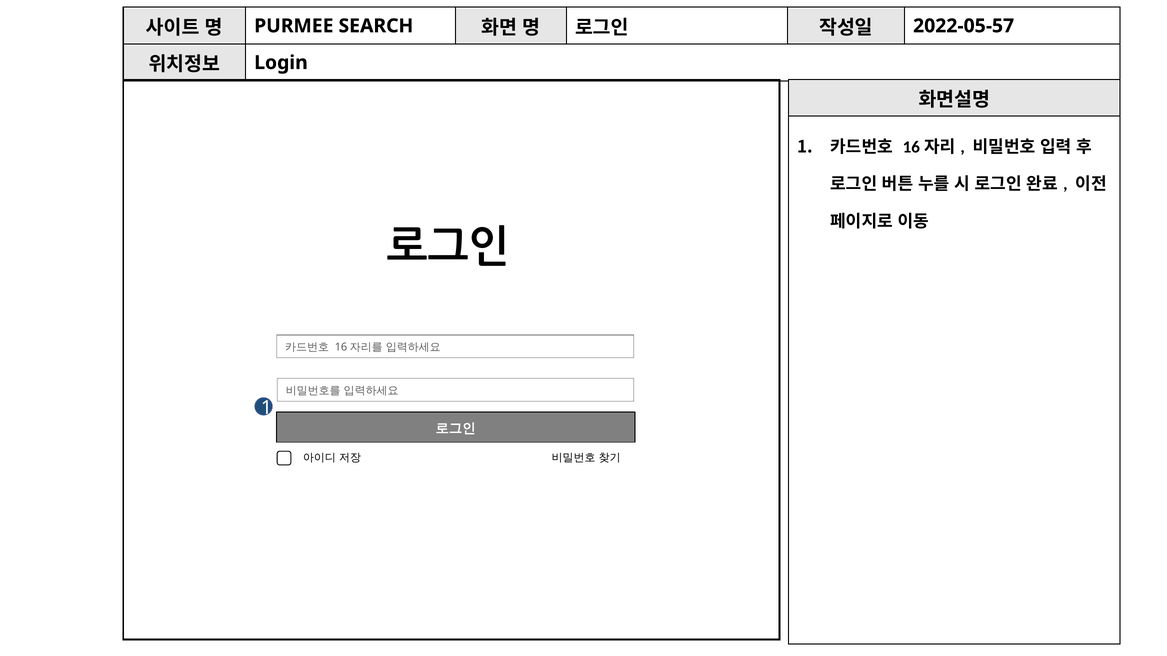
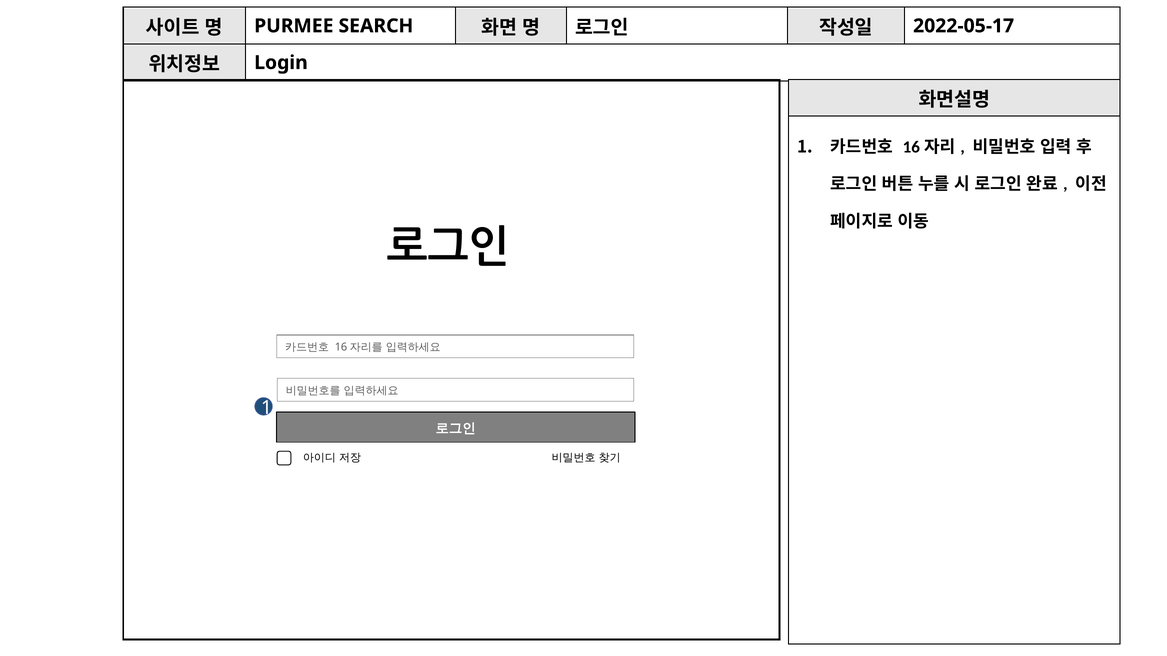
2022-05-57: 2022-05-57 -> 2022-05-17 (964, 26)
